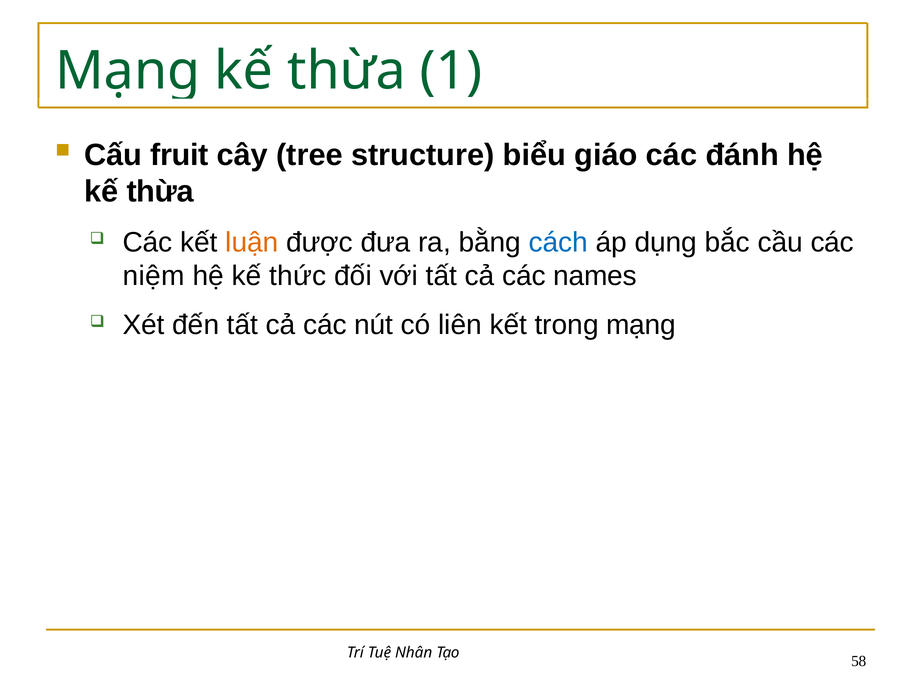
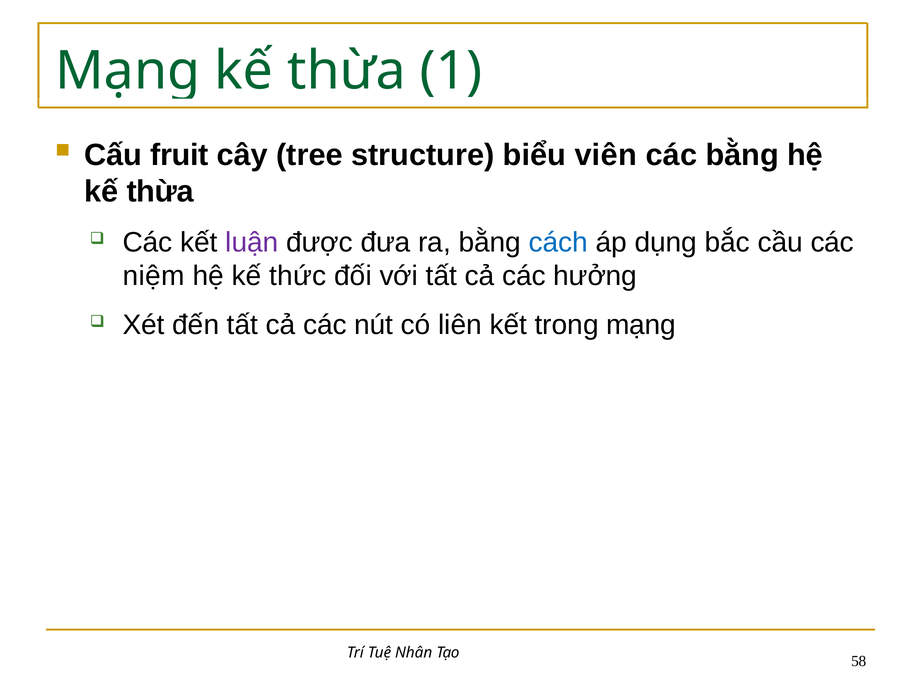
giáo: giáo -> viên (606, 155)
các đánh: đánh -> bằng (742, 155)
luận colour: orange -> purple (252, 242)
names: names -> hưởng (595, 276)
